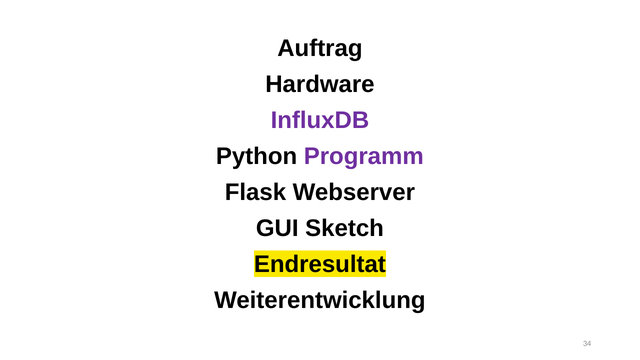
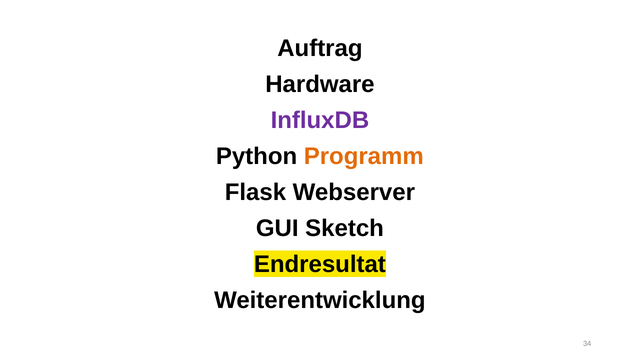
Programm colour: purple -> orange (364, 156)
